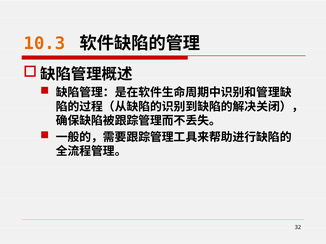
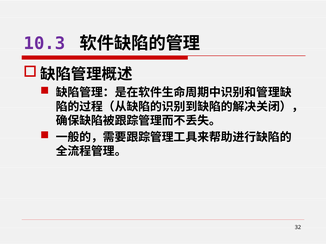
10.3 colour: orange -> purple (44, 43)
